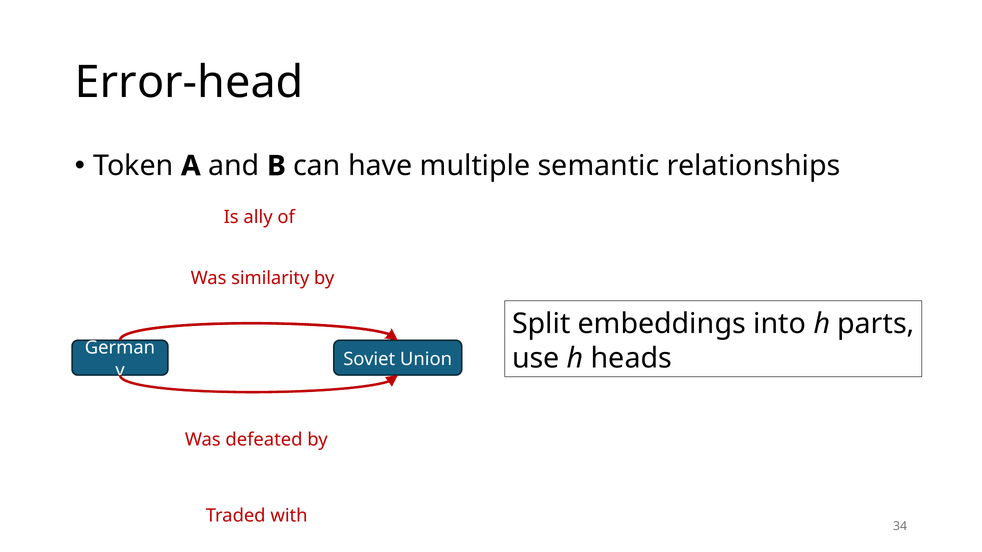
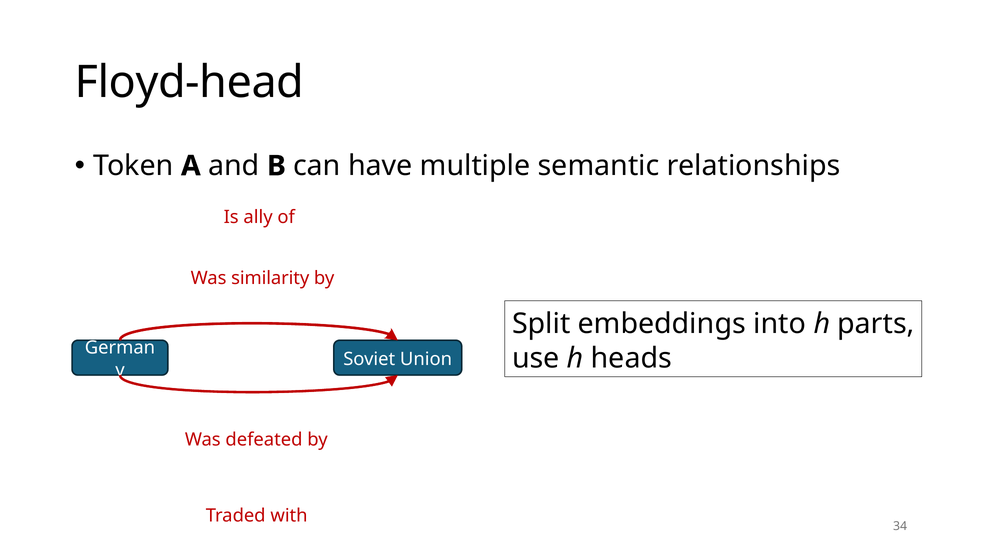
Error-head: Error-head -> Floyd-head (189, 82)
